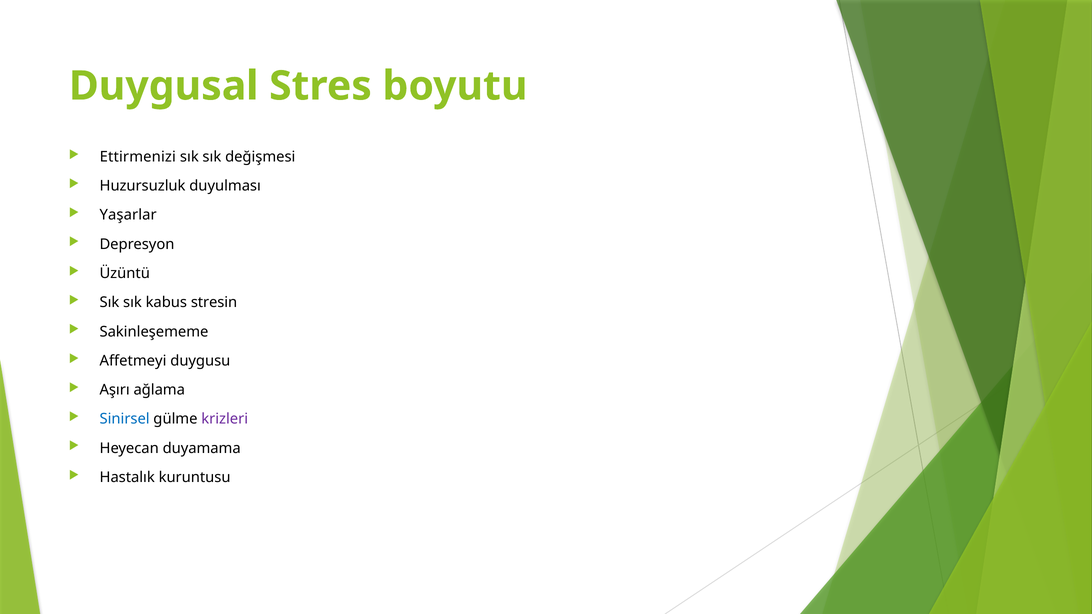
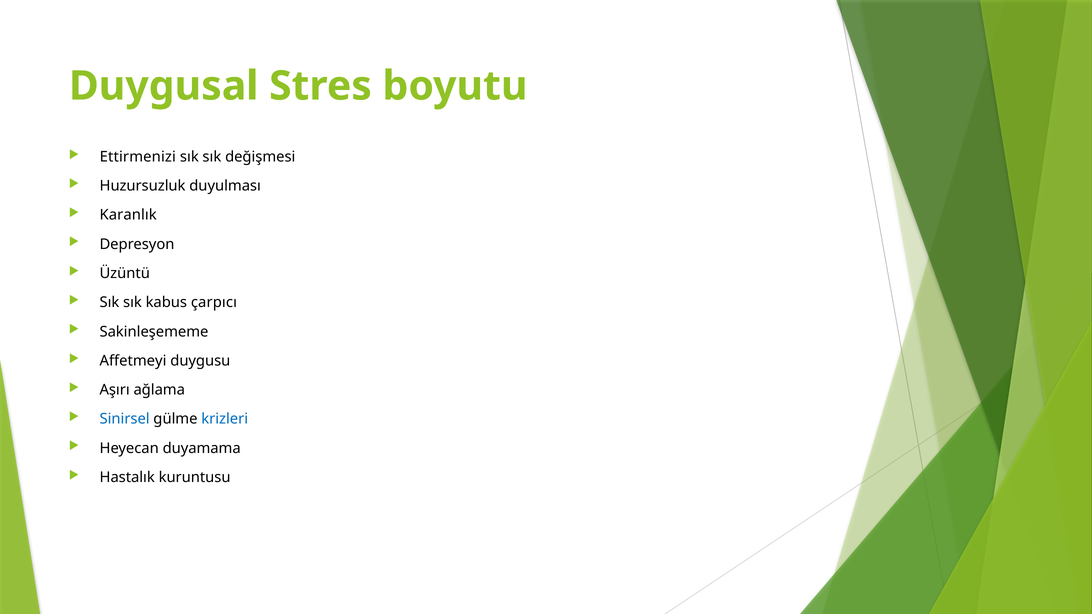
Yaşarlar: Yaşarlar -> Karanlık (128, 215)
stresin: stresin -> çarpıcı (214, 303)
krizleri colour: purple -> blue (225, 419)
